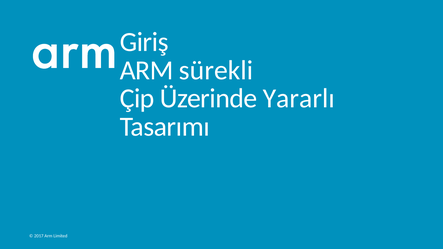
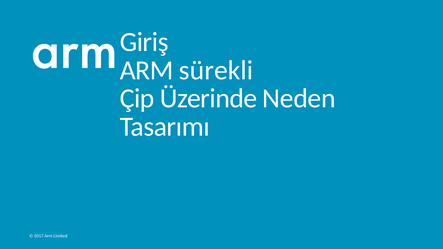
Yararlı: Yararlı -> Neden (299, 99)
